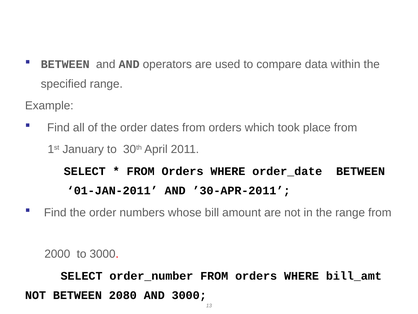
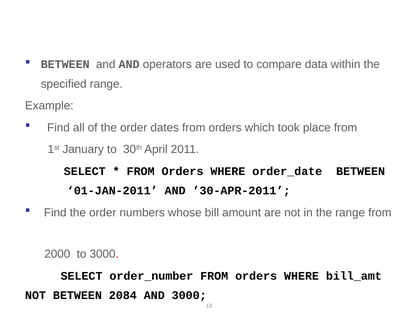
2080: 2080 -> 2084 (123, 295)
